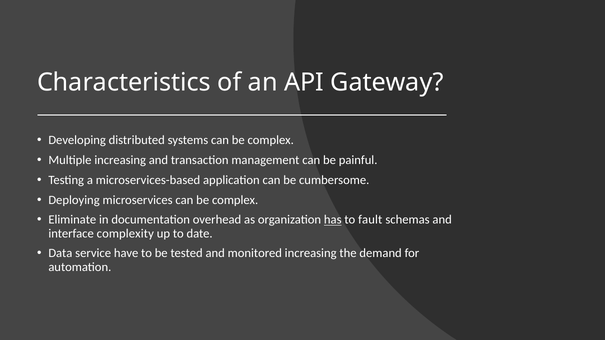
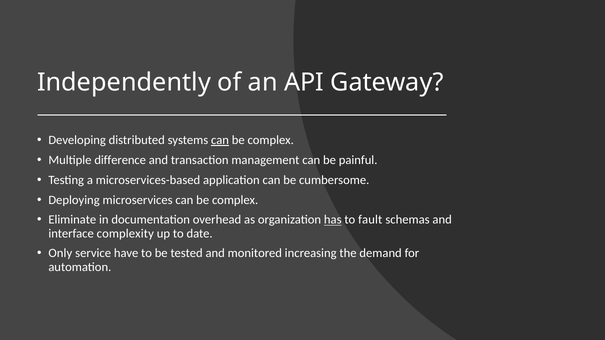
Characteristics: Characteristics -> Independently (124, 83)
can underline: none -> present (220, 140)
Multiple increasing: increasing -> difference (120, 160)
Data: Data -> Only (60, 254)
